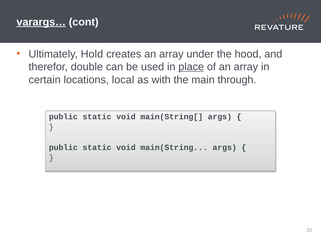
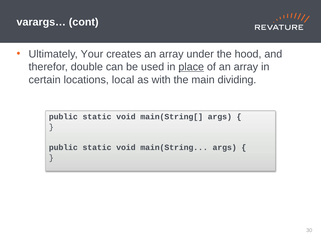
varargs… underline: present -> none (41, 22)
Hold: Hold -> Your (92, 54)
through: through -> dividing (237, 80)
